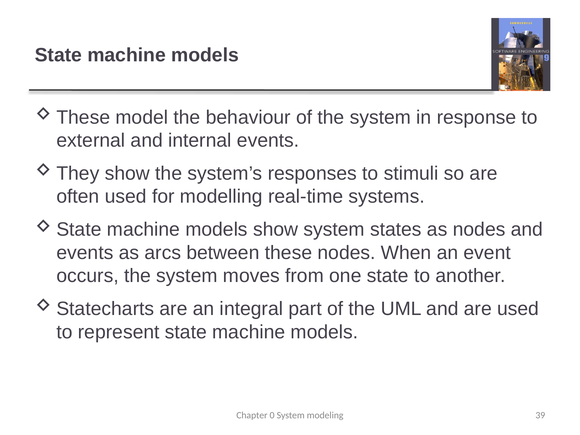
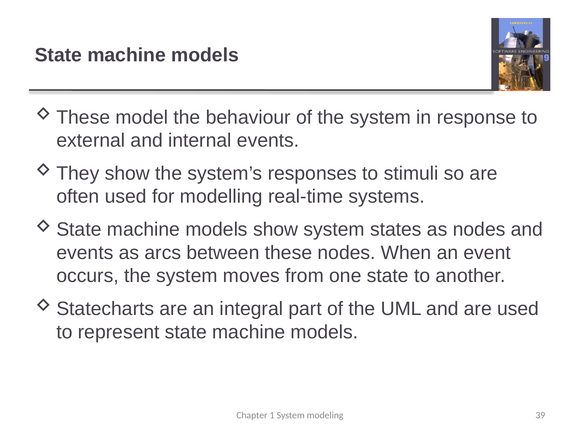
0: 0 -> 1 (272, 415)
